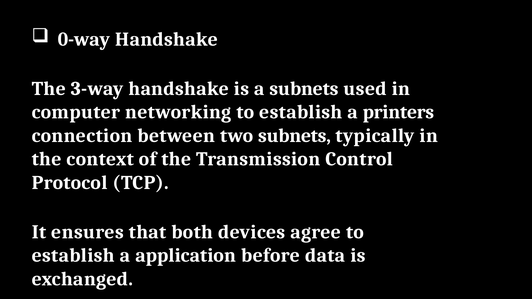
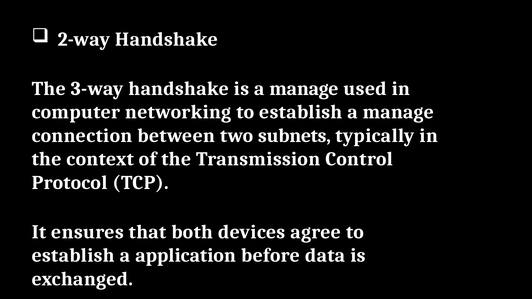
0-way: 0-way -> 2-way (84, 39)
is a subnets: subnets -> manage (304, 89)
establish a printers: printers -> manage (398, 112)
